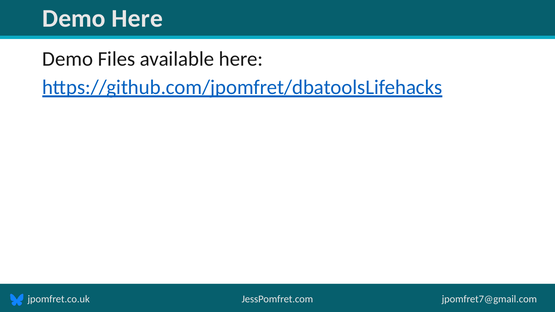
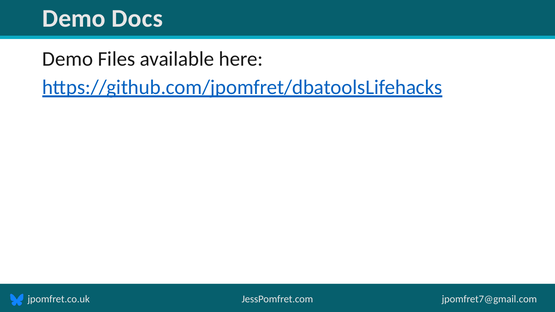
Demo Here: Here -> Docs (137, 18)
